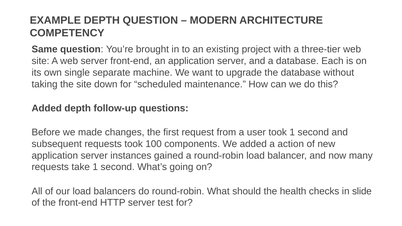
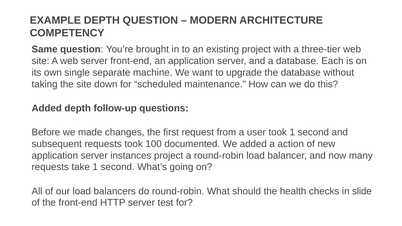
components: components -> documented (192, 144)
instances gained: gained -> project (169, 156)
